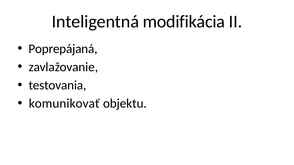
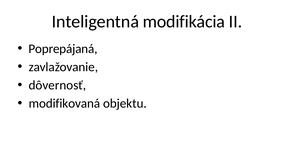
testovania: testovania -> dôvernosť (57, 85)
komunikovať: komunikovať -> modifikovaná (64, 104)
